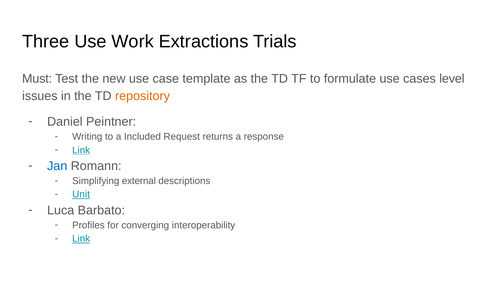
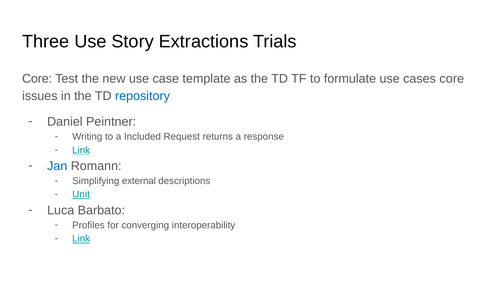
Work: Work -> Story (133, 42)
Must: Must -> Core (37, 79)
cases level: level -> core (452, 79)
repository colour: orange -> blue (142, 96)
